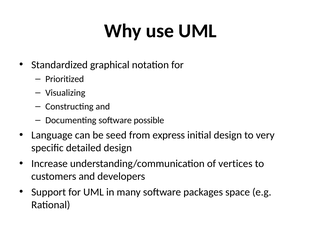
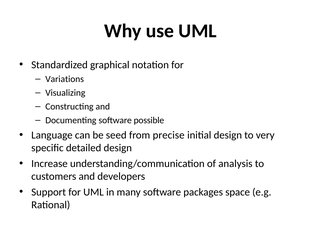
Prioritized: Prioritized -> Variations (65, 79)
express: express -> precise (169, 136)
vertices: vertices -> analysis (235, 164)
